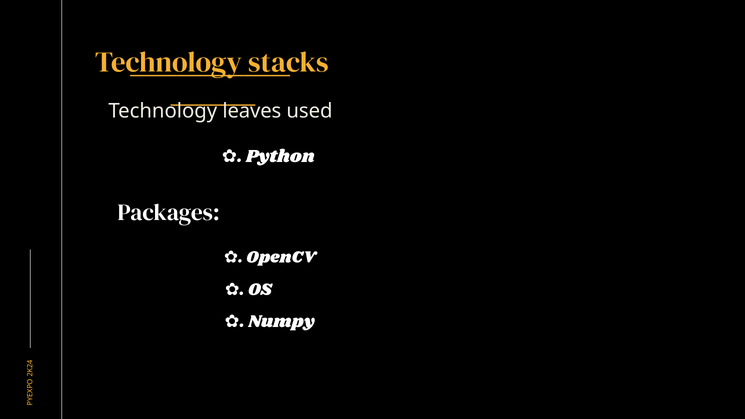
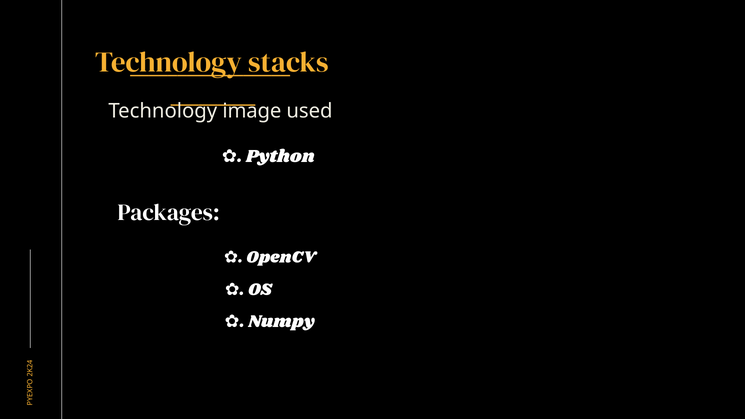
leaves: leaves -> image (252, 111)
